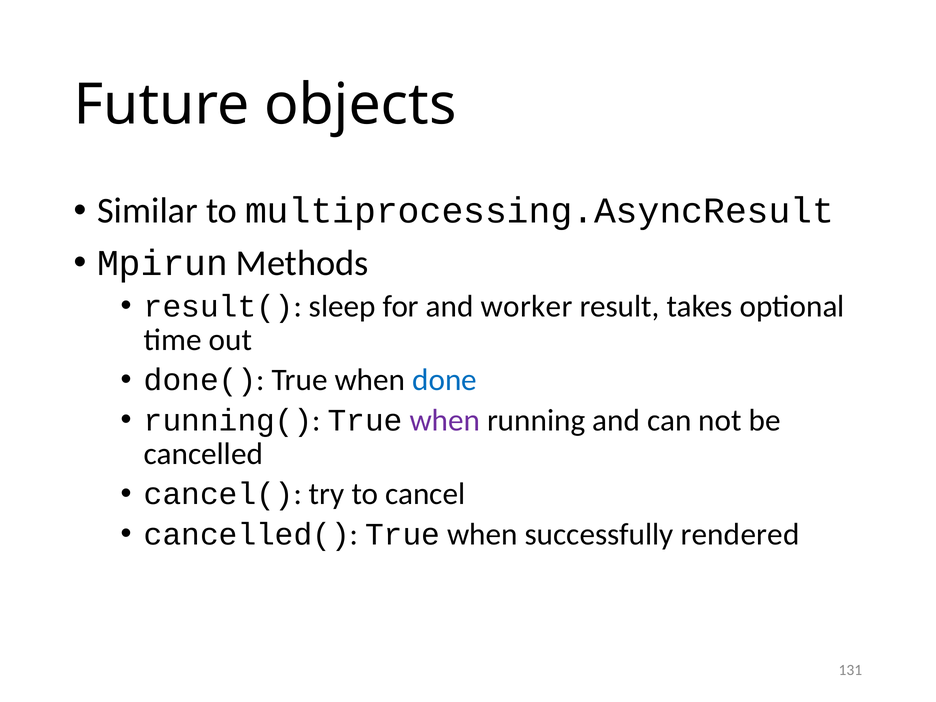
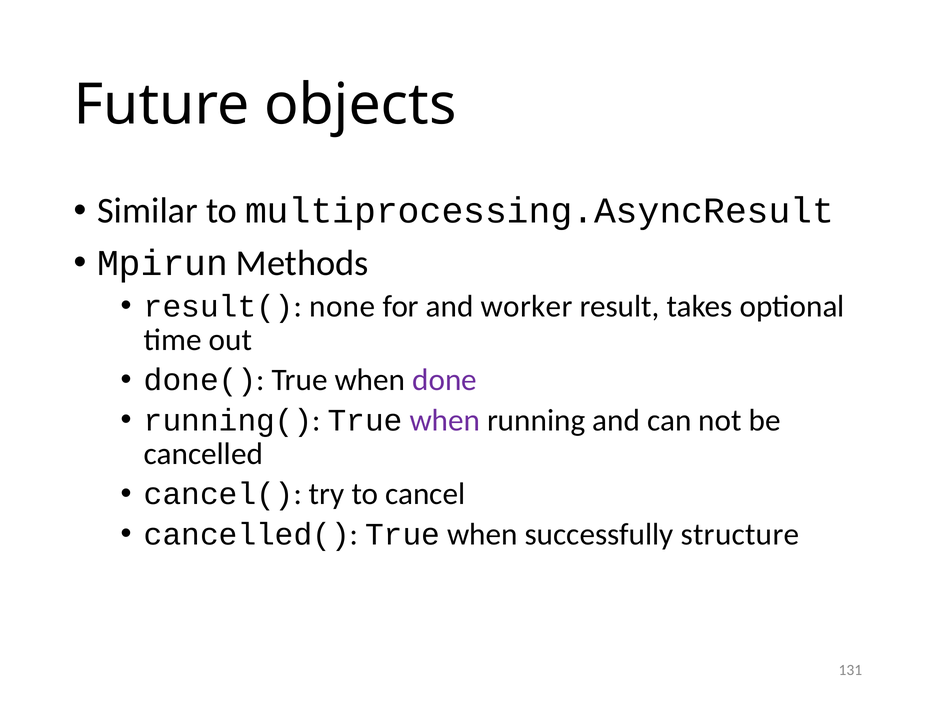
sleep: sleep -> none (342, 306)
done colour: blue -> purple (445, 380)
rendered: rendered -> structure (740, 534)
